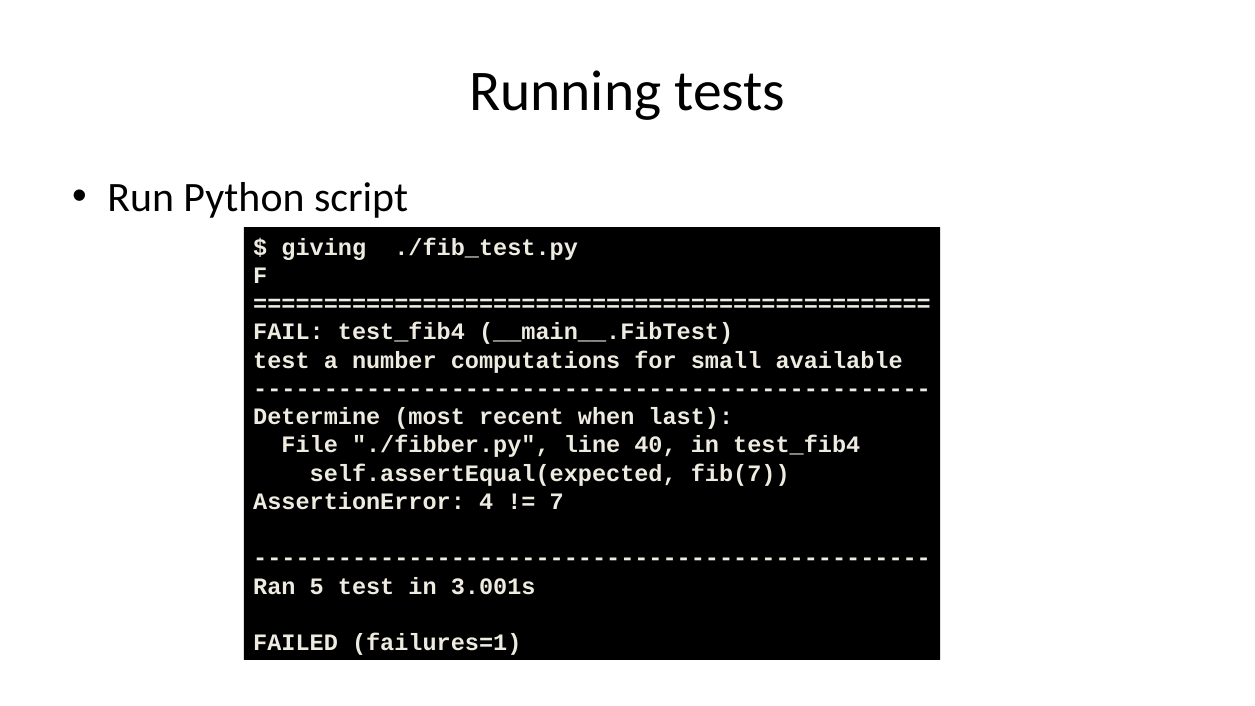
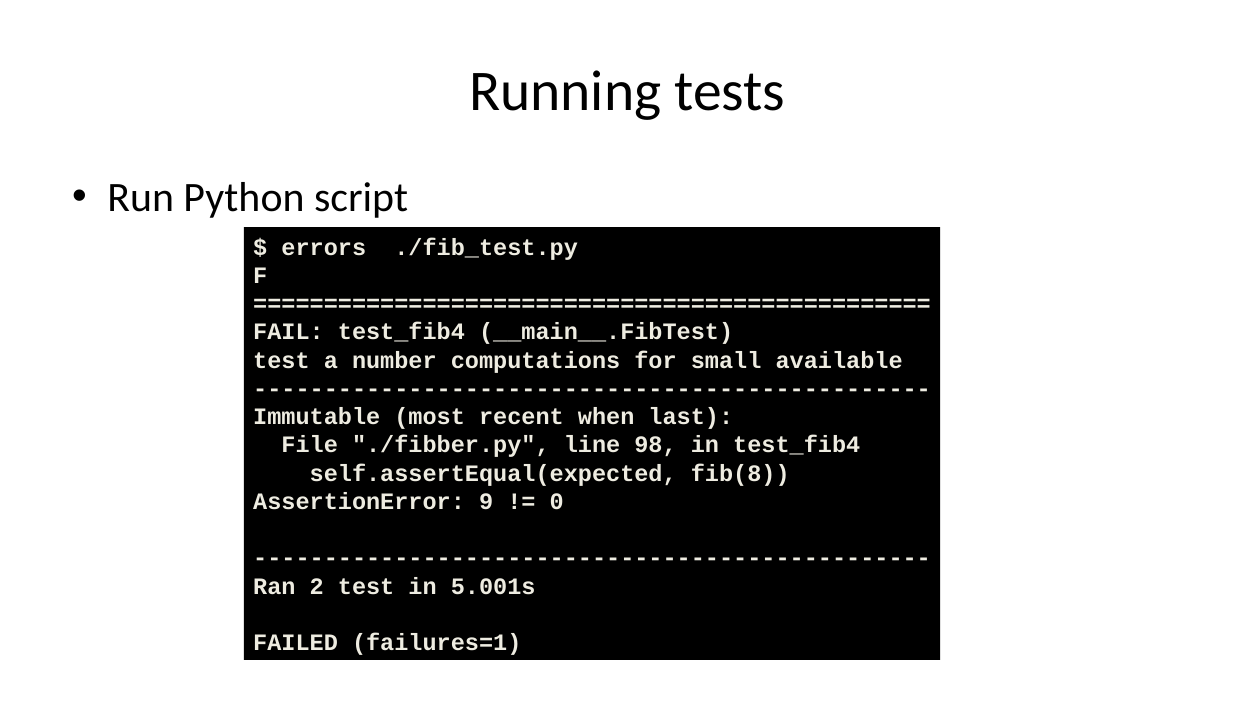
giving: giving -> errors (324, 247)
Determine: Determine -> Immutable (317, 417)
40: 40 -> 98 (656, 445)
fib(7: fib(7 -> fib(8 (740, 473)
4: 4 -> 9 (486, 502)
7: 7 -> 0 (557, 502)
5: 5 -> 2 (317, 586)
3.001s: 3.001s -> 5.001s (493, 586)
